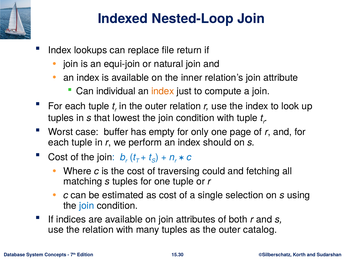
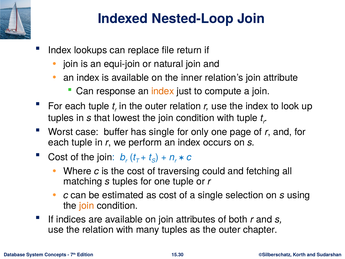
individual: individual -> response (116, 91)
has empty: empty -> single (162, 132)
should: should -> occurs (217, 142)
join colour: blue -> orange (87, 205)
catalog: catalog -> chapter (260, 229)
